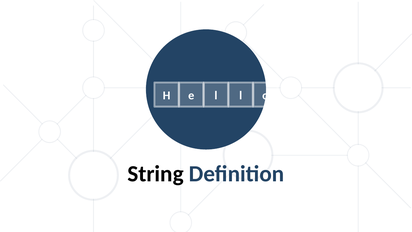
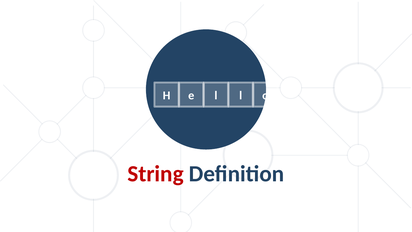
String colour: black -> red (156, 174)
